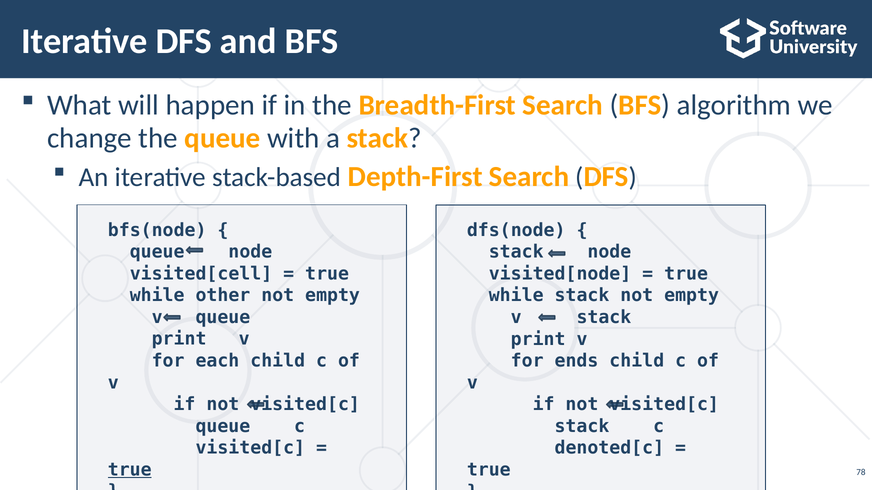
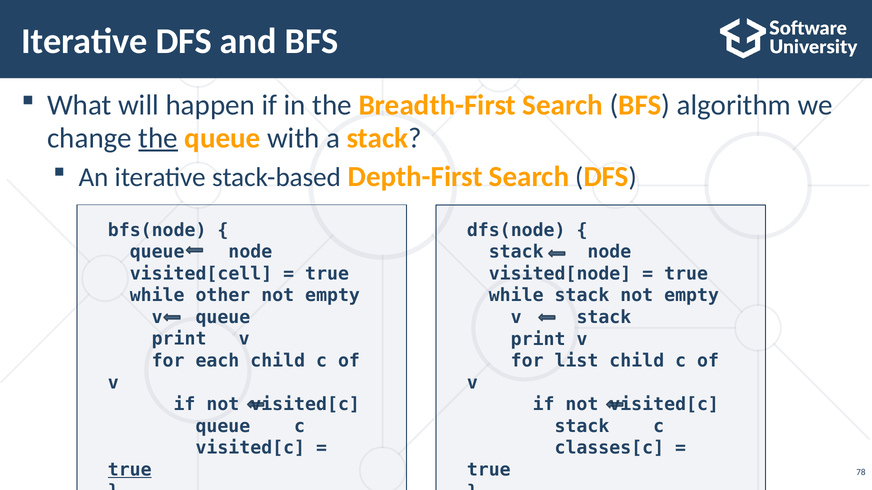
the underline: none -> present (158, 138)
ends: ends -> list (576, 361)
denoted[c: denoted[c -> classes[c (609, 448)
